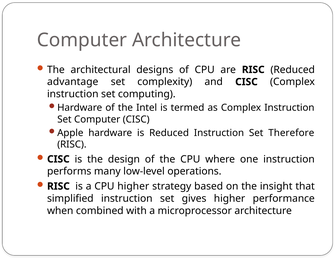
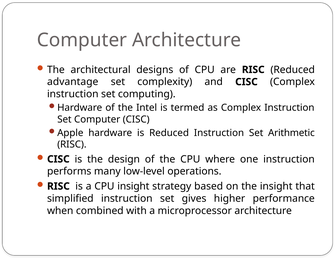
Therefore: Therefore -> Arithmetic (291, 133)
CPU higher: higher -> insight (133, 186)
